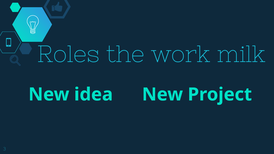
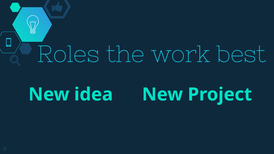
milk: milk -> best (241, 54)
